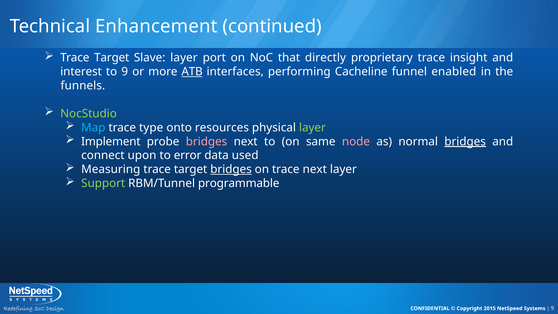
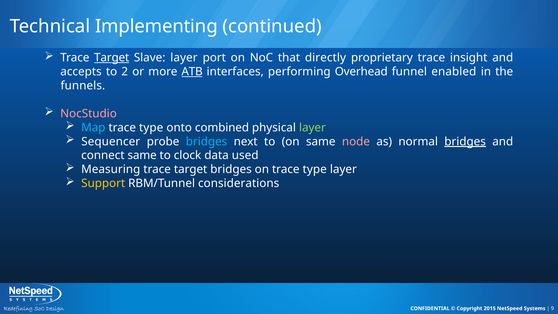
Enhancement: Enhancement -> Implementing (156, 26)
Target underline: none -> present (112, 58)
interest: interest -> accepts (81, 72)
to 9: 9 -> 2 (125, 72)
Cacheline: Cacheline -> Overhead (361, 72)
NocStudio colour: light green -> pink (89, 114)
resources: resources -> combined (222, 127)
Implement: Implement -> Sequencer (111, 141)
bridges colour: pink -> light blue (207, 141)
connect upon: upon -> same (142, 155)
error: error -> clock (188, 155)
bridges underline: present -> none (231, 169)
on trace next: next -> type (315, 169)
Support colour: light green -> yellow (103, 183)
programmable: programmable -> considerations (239, 183)
